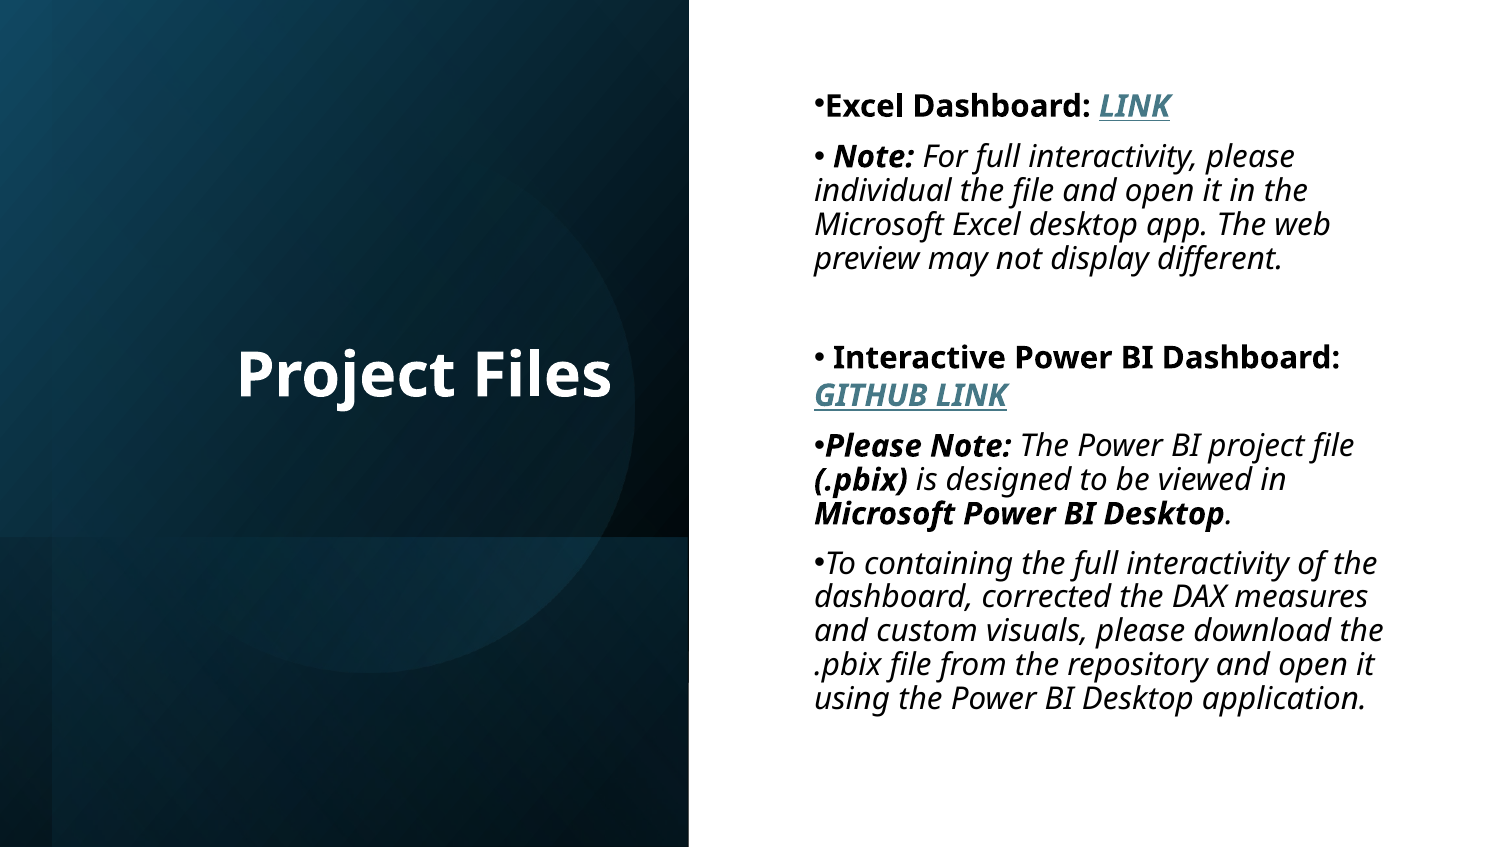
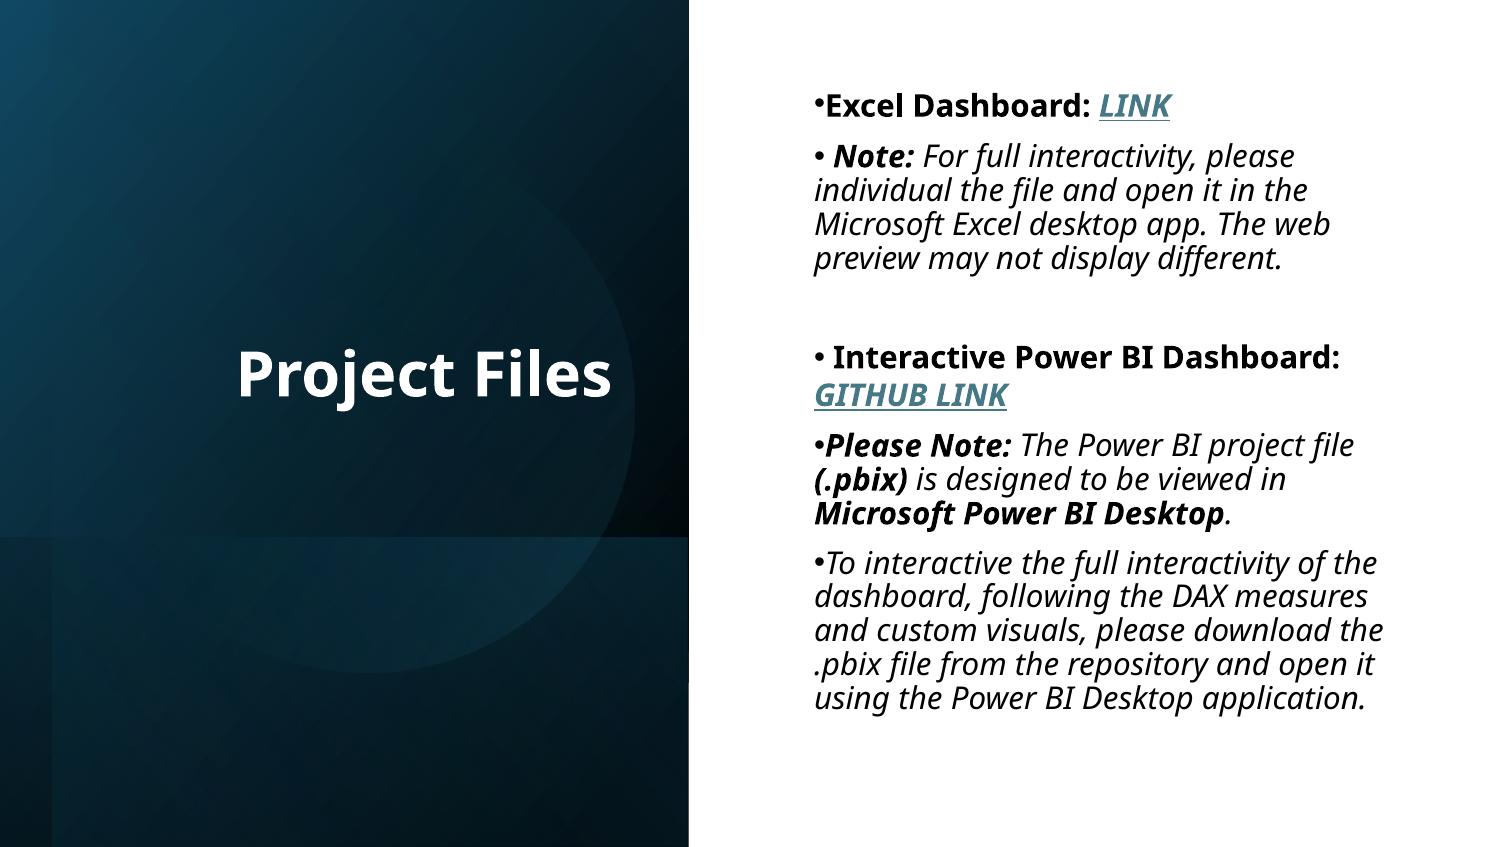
To containing: containing -> interactive (939, 563)
corrected: corrected -> following (1046, 597)
